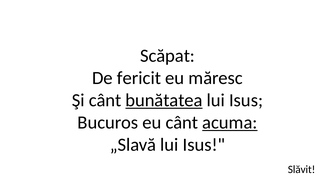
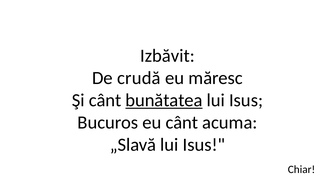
Scăpat: Scăpat -> Izbăvit (167, 56)
fericit: fericit -> crudă (139, 78)
acuma underline: present -> none (230, 123)
Slăvit: Slăvit -> Chiar (302, 170)
